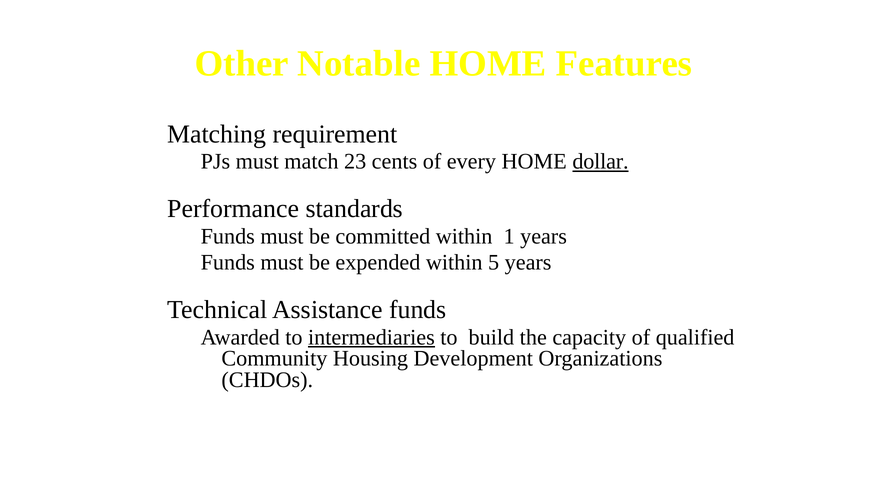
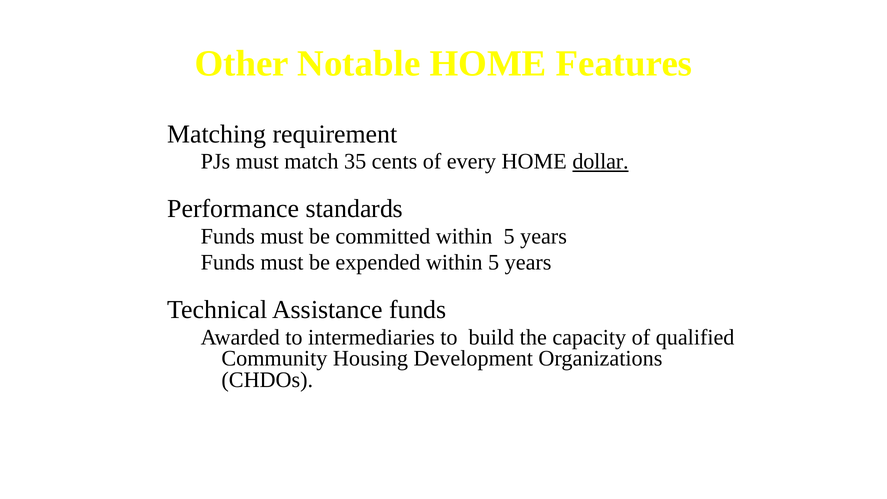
23: 23 -> 35 (355, 162)
committed within 1: 1 -> 5 (509, 237)
intermediaries underline: present -> none (371, 337)
